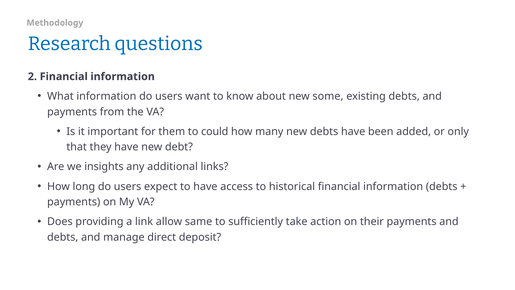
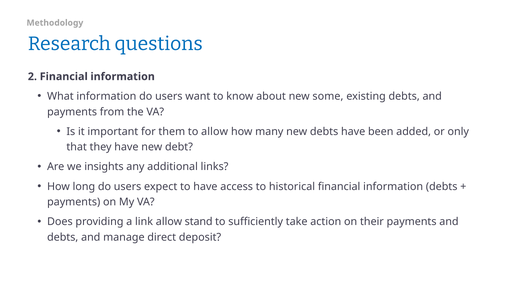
to could: could -> allow (215, 131)
same: same -> stand (199, 222)
